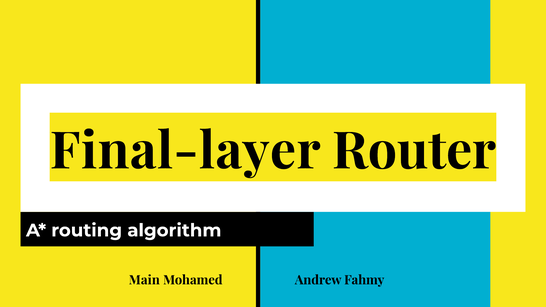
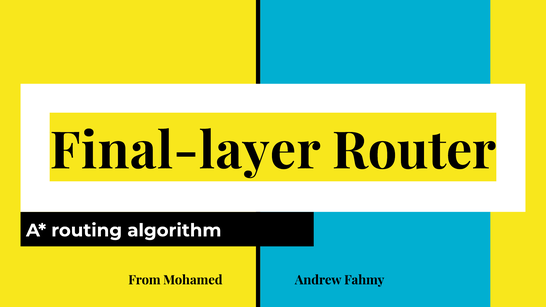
Main: Main -> From (144, 280)
